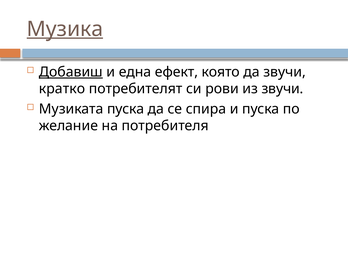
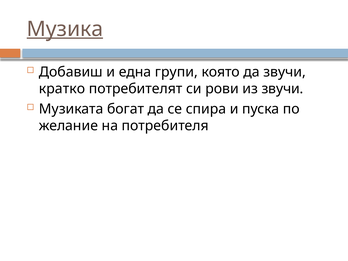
Добавиш underline: present -> none (71, 72)
ефект: ефект -> групи (176, 72)
Музиката пуска: пуска -> богат (126, 109)
